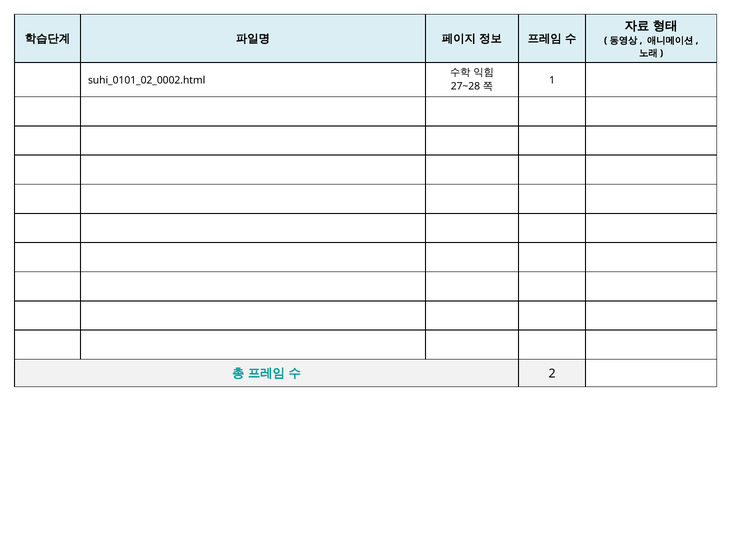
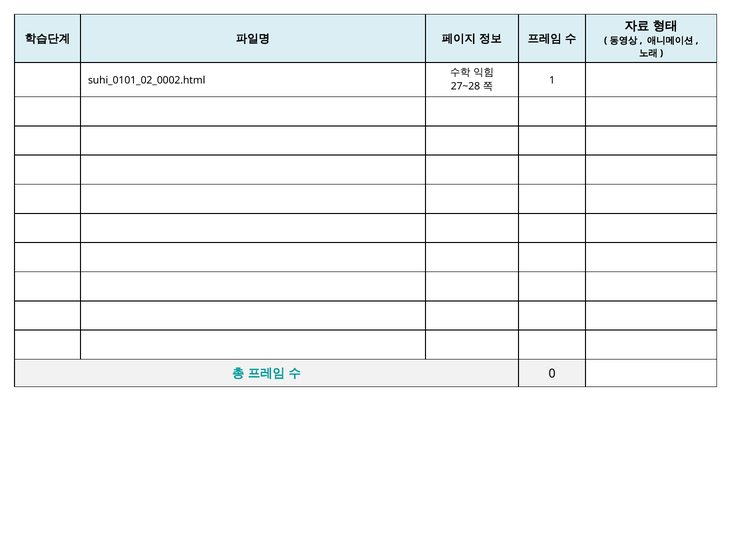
2: 2 -> 0 (552, 374)
